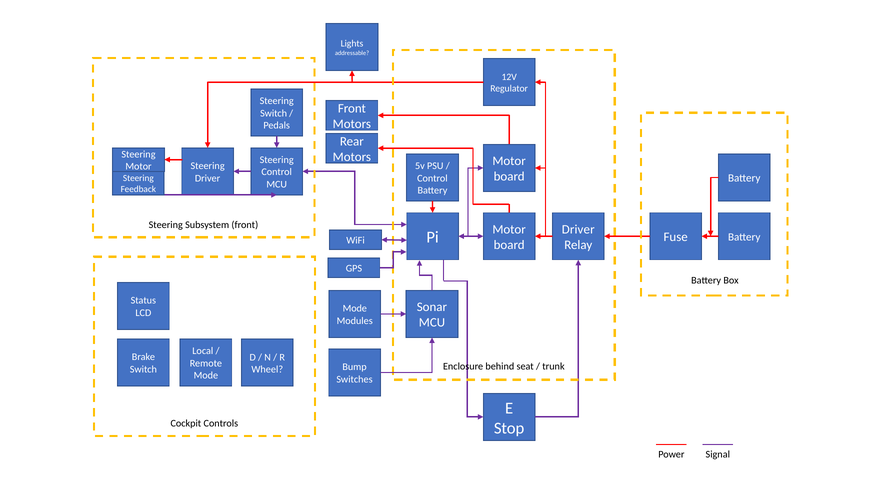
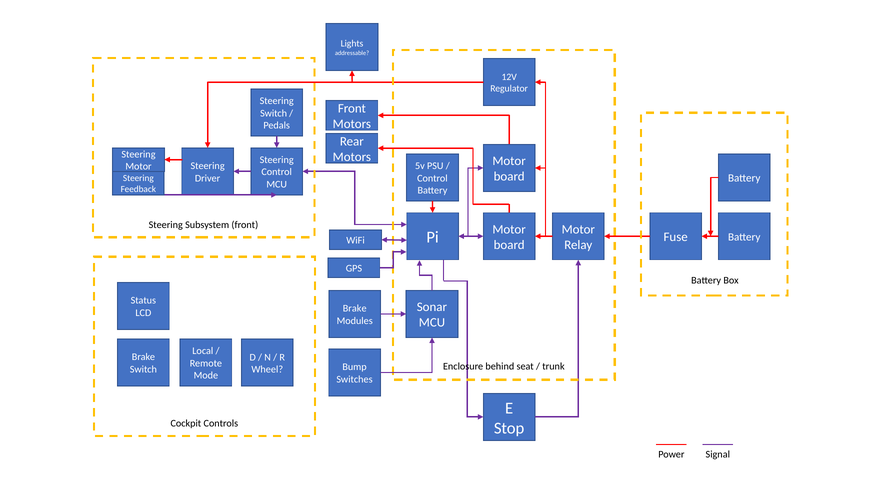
Driver: Driver -> Motor (578, 229)
Mode: Mode -> Brake (355, 309)
